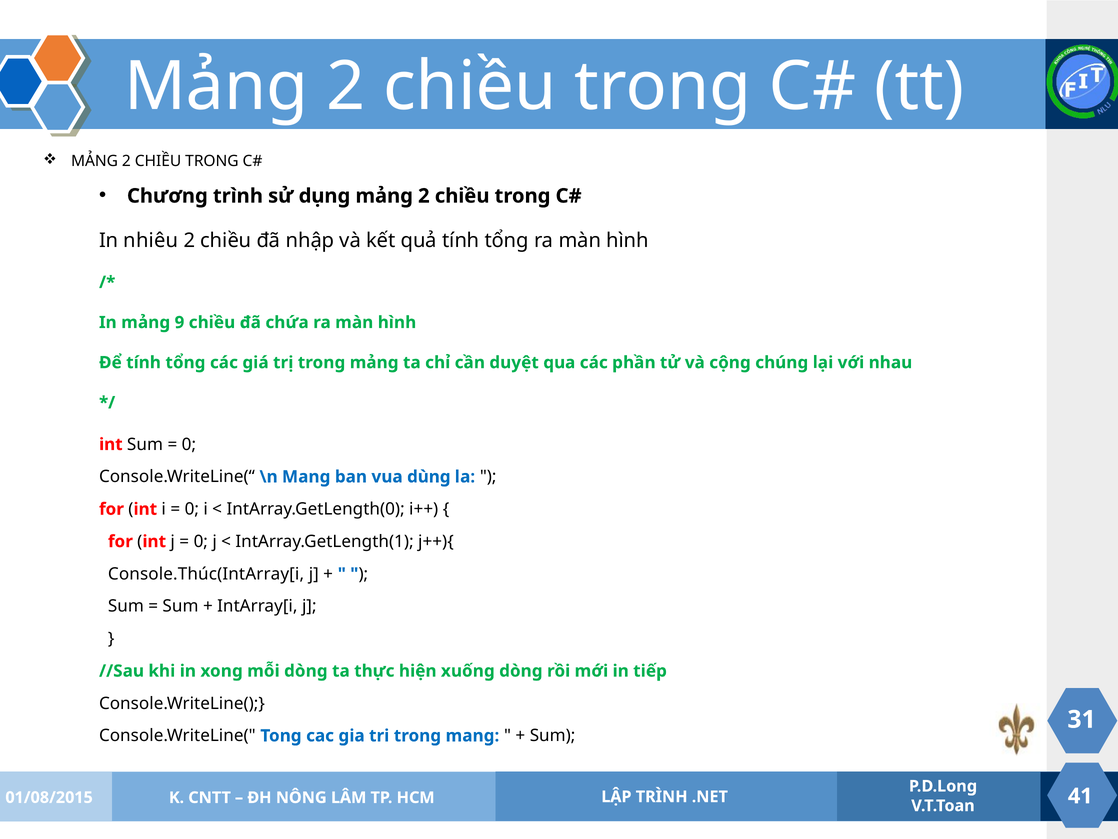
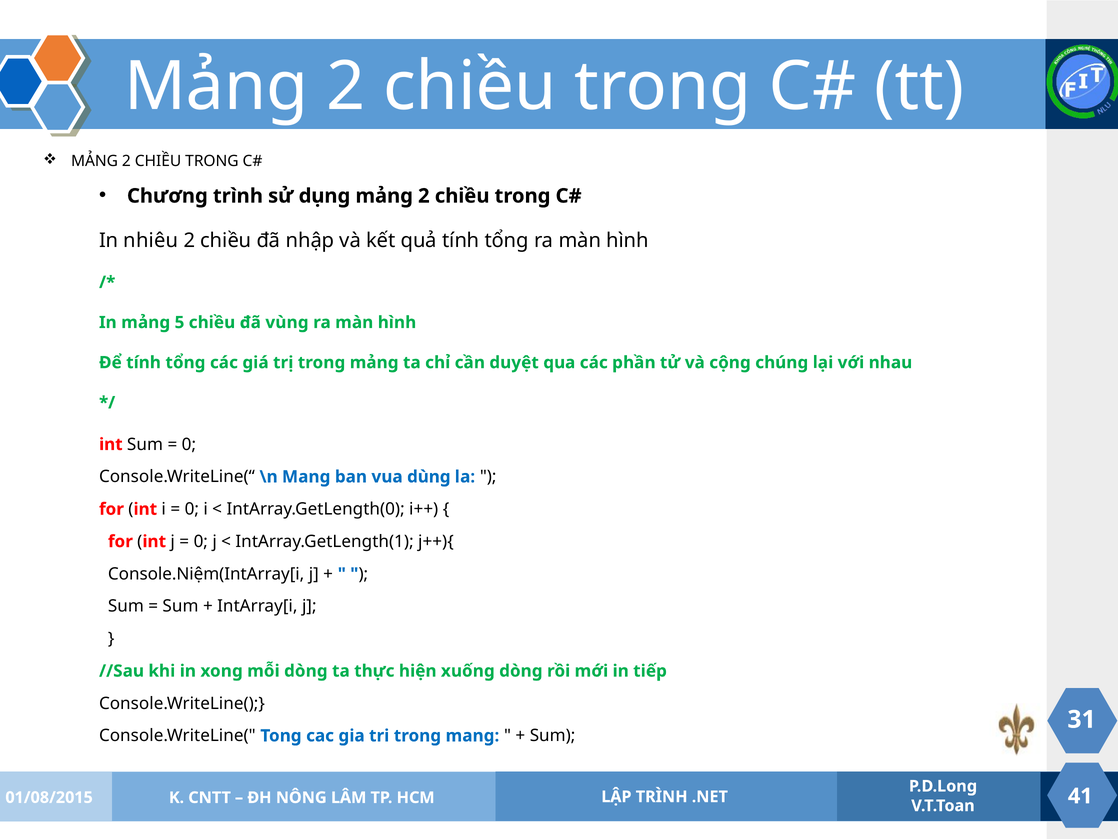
9: 9 -> 5 (179, 322)
chứa: chứa -> vùng (287, 322)
Console.Thúc(IntArray[i: Console.Thúc(IntArray[i -> Console.Niệm(IntArray[i (206, 574)
